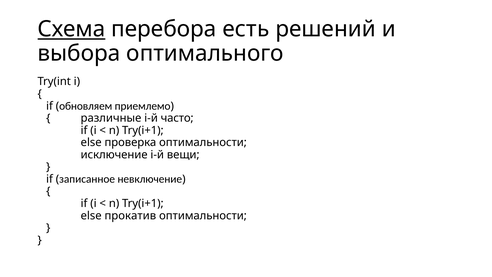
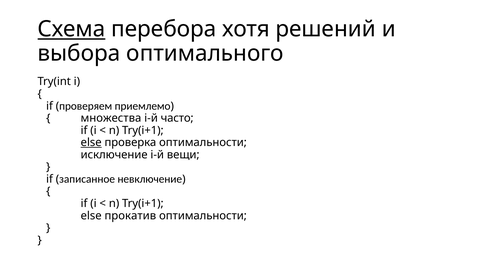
есть: есть -> хотя (246, 29)
обновляем: обновляем -> проверяем (86, 106)
различные: различные -> множества (111, 118)
else underline: none -> present (91, 142)
